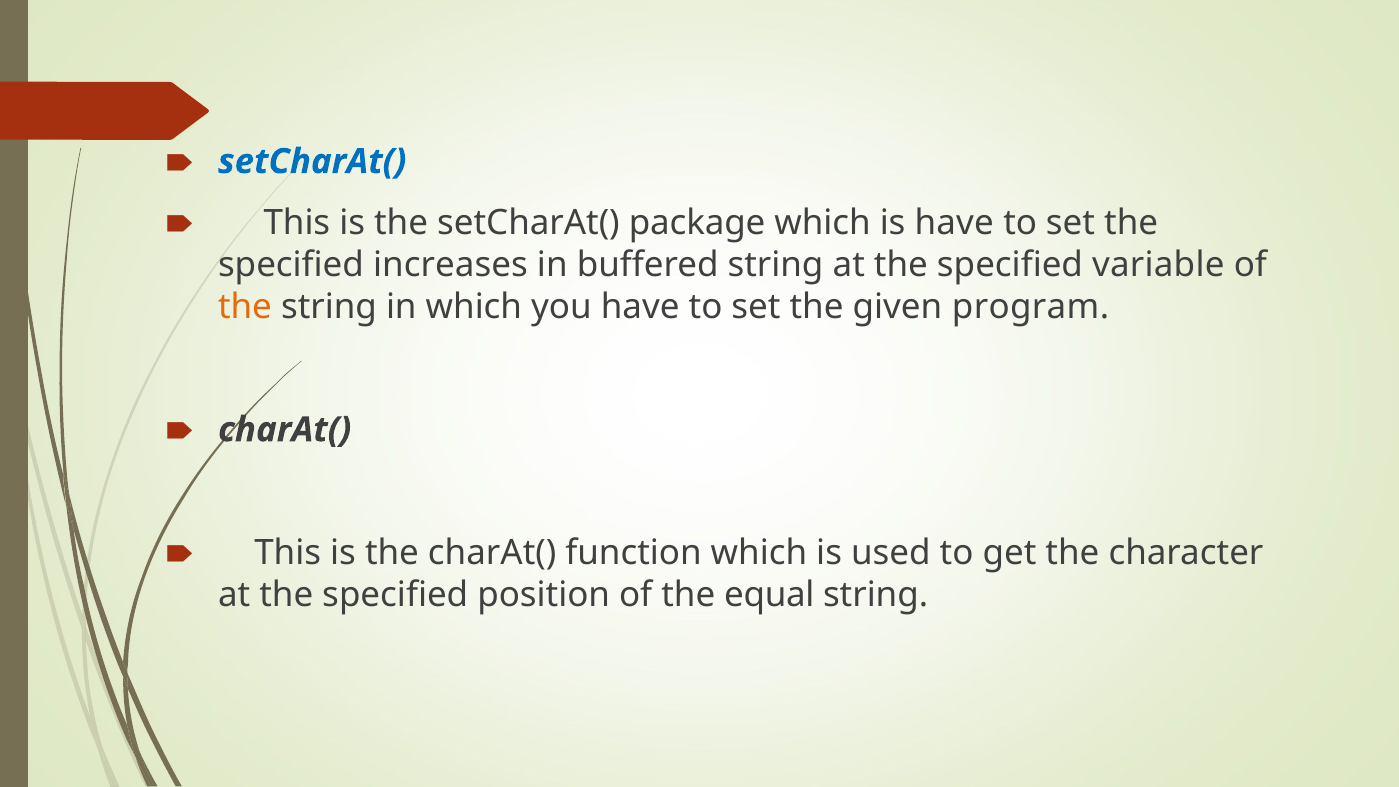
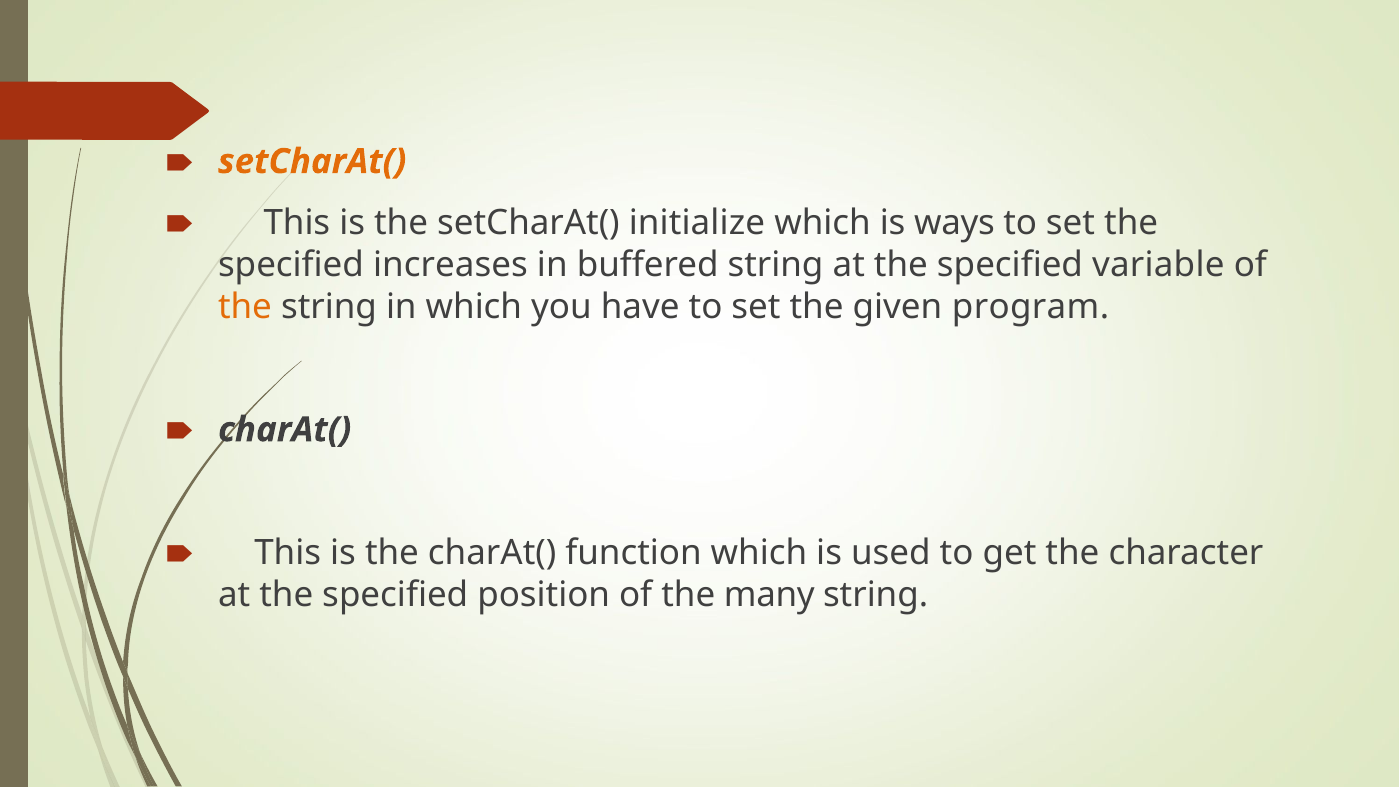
setCharAt( colour: blue -> orange (312, 162)
package: package -> initialize (697, 223)
is have: have -> ways (954, 223)
equal: equal -> many (769, 595)
